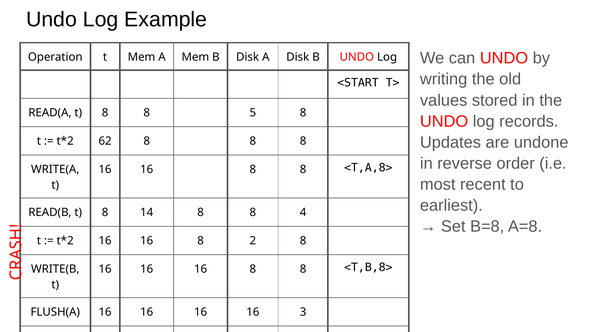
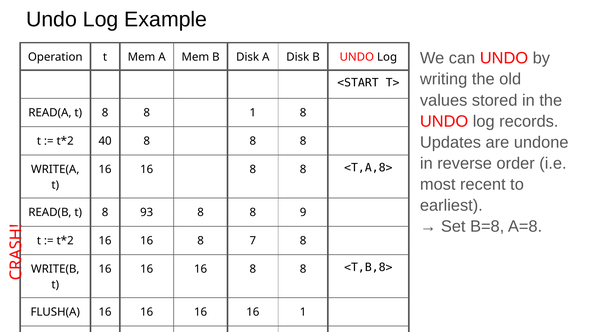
8 5: 5 -> 1 (253, 113)
62: 62 -> 40 (105, 141)
14: 14 -> 93 (147, 212)
4: 4 -> 9 (303, 212)
2: 2 -> 7 (253, 241)
16 3: 3 -> 1 (303, 312)
